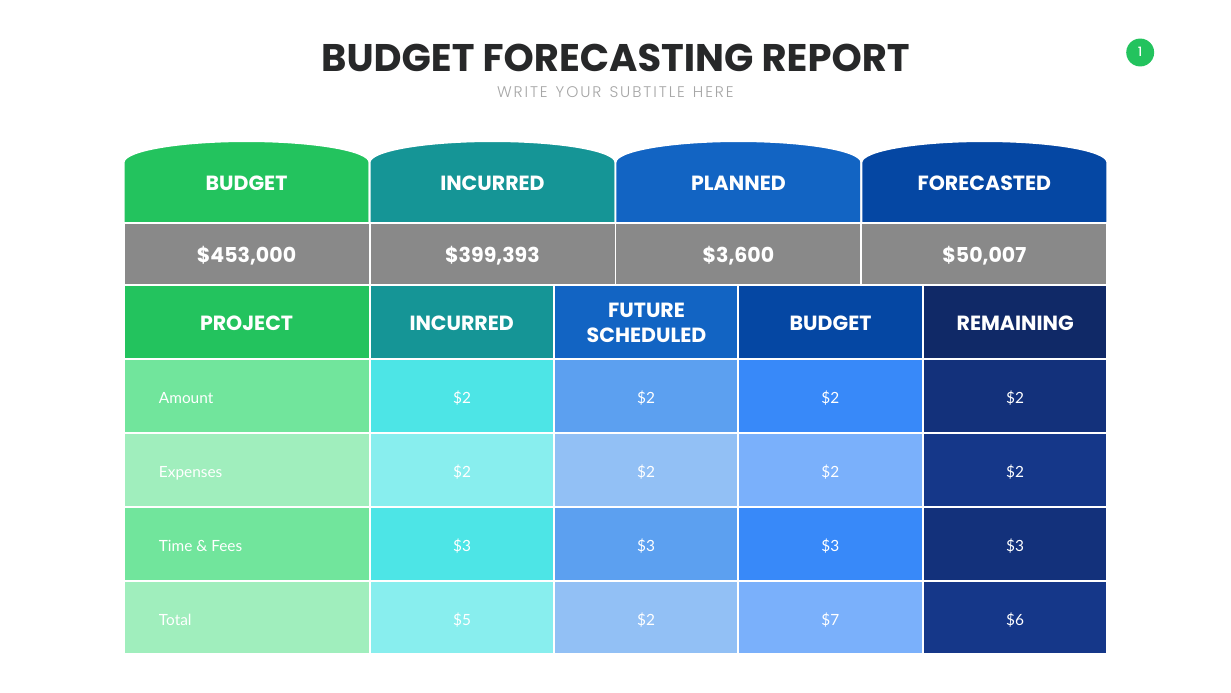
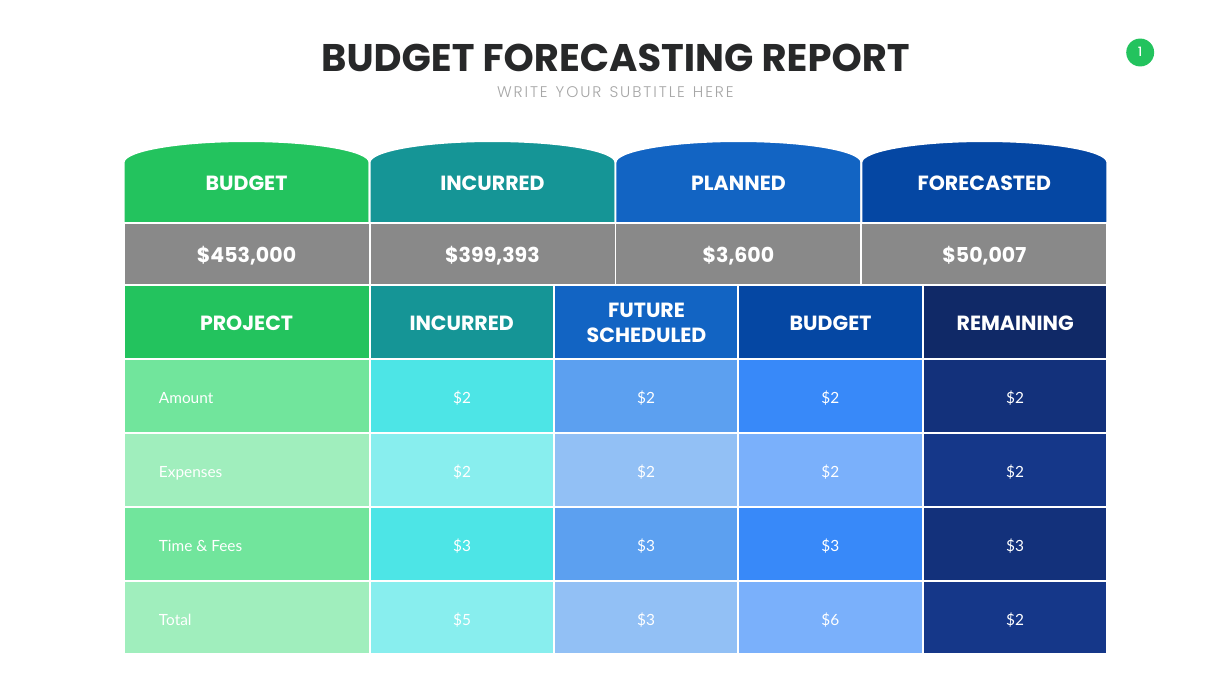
$2: $2 -> $3 (646, 620)
$7: $7 -> $6 (830, 620)
$6: $6 -> $2 (1015, 620)
